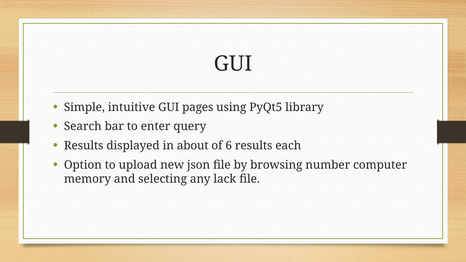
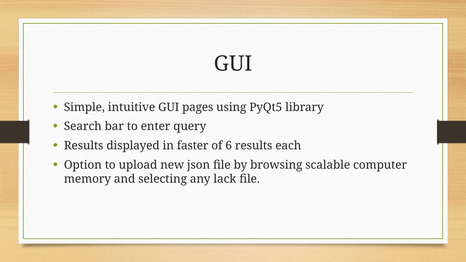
about: about -> faster (193, 146)
number: number -> scalable (328, 165)
